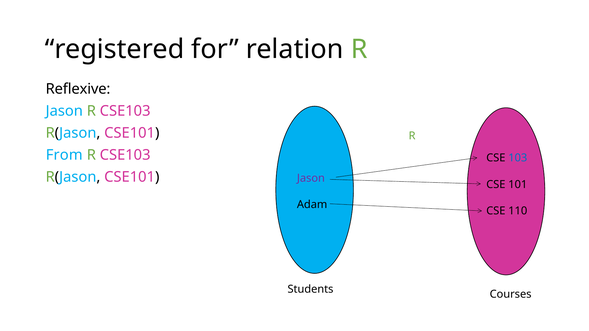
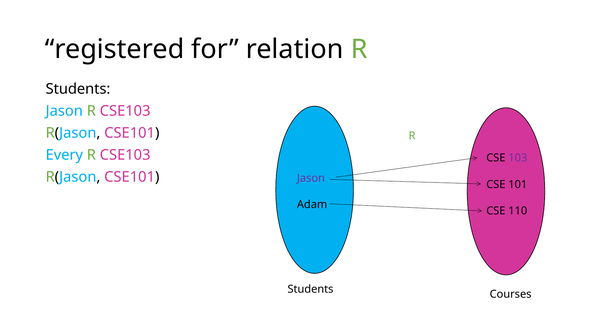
Reflexive: Reflexive -> Students (78, 89)
From: From -> Every (64, 155)
103 colour: blue -> purple (518, 158)
